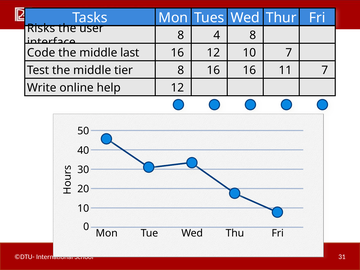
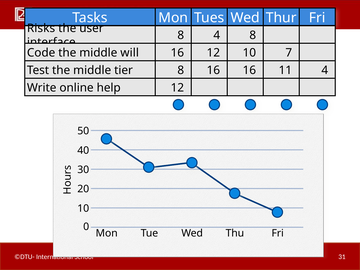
last: last -> will (130, 53)
7: 7 -> 4 (325, 70)
